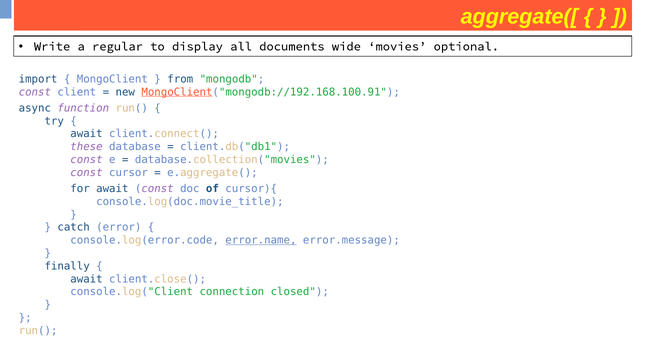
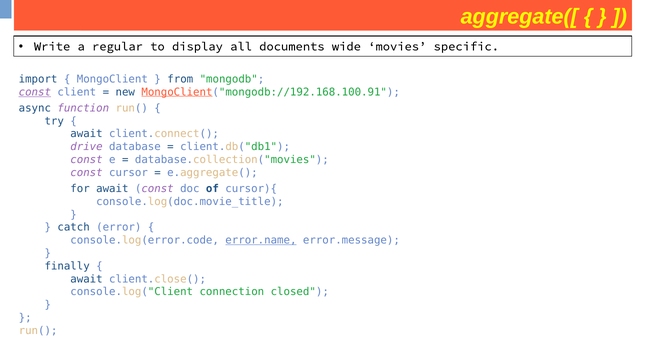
optional: optional -> specific (466, 46)
const underline: none -> present (35, 92)
these: these -> drive (87, 147)
